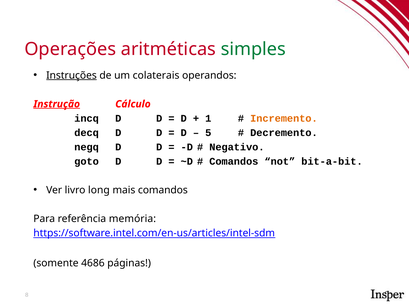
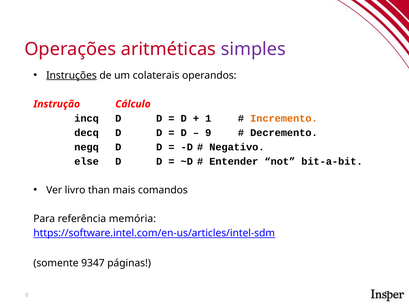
simples colour: green -> purple (253, 49)
Instrução underline: present -> none (57, 104)
5: 5 -> 9 (208, 133)
goto: goto -> else (87, 161)
Comandos: Comandos -> Entender (234, 161)
long: long -> than (99, 190)
4686: 4686 -> 9347 (93, 263)
